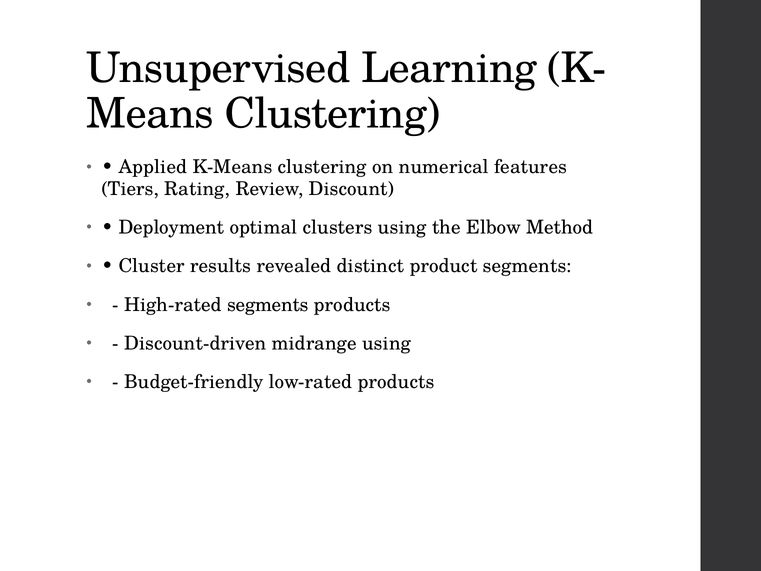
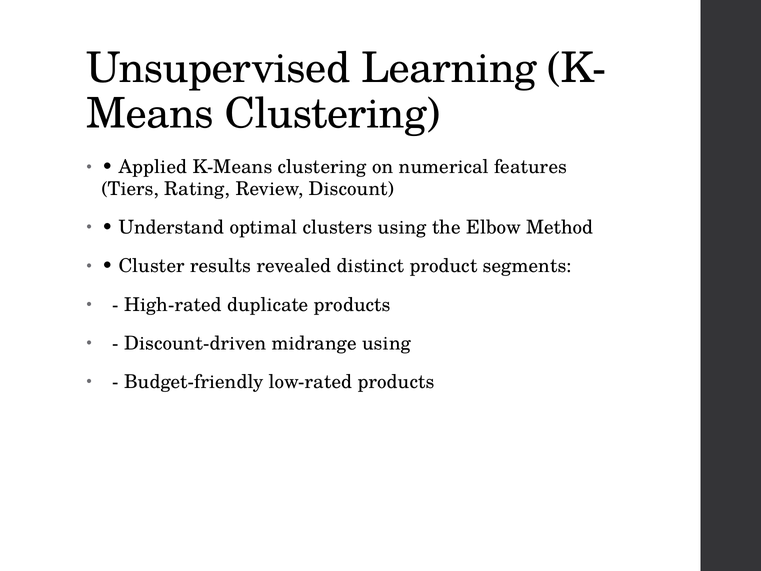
Deployment: Deployment -> Understand (171, 227)
High-rated segments: segments -> duplicate (268, 305)
